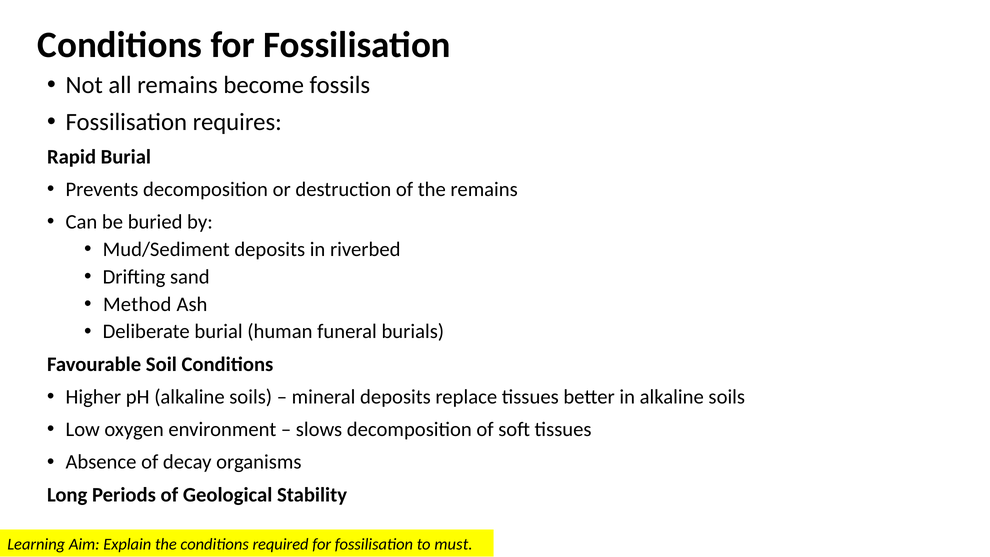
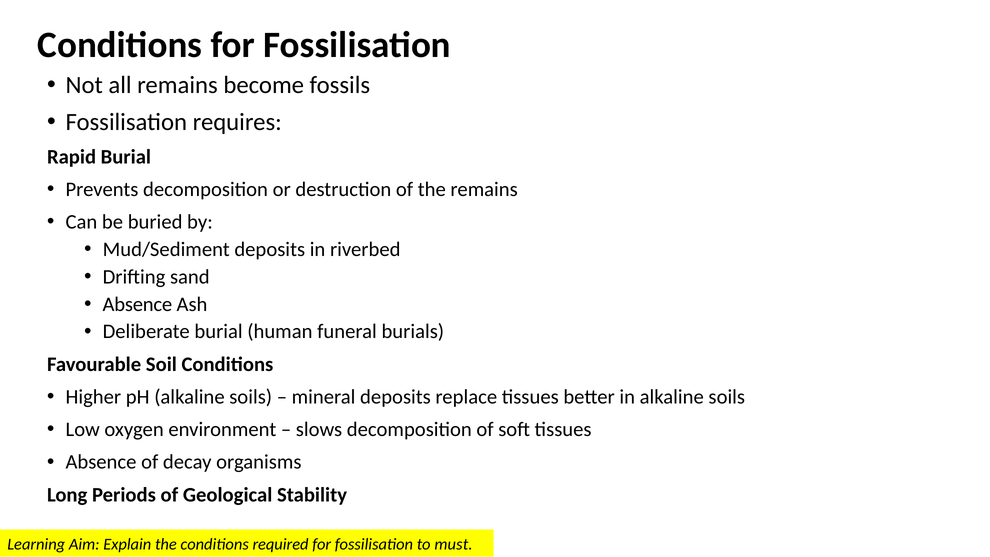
Method: Method -> Absence (137, 304)
